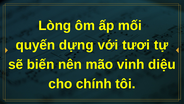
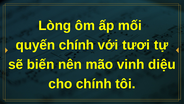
quyến dựng: dựng -> chính (76, 45)
